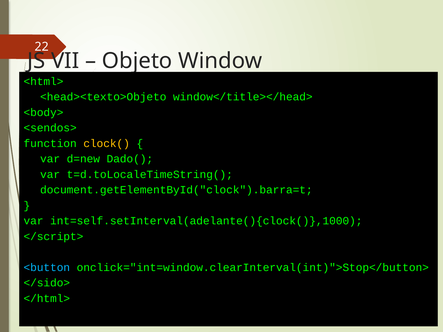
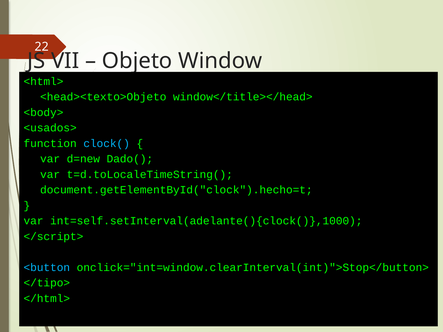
<sendos>: <sendos> -> <usados> (50, 128)
clock( colour: yellow -> light blue (107, 144)
document.getElementById("clock").barra=t: document.getElementById("clock").barra=t -> document.getElementById("clock").hecho=t (176, 190)
</sido>: </sido> -> </tipo> (47, 283)
